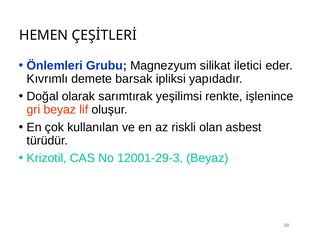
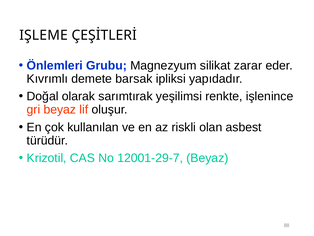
HEMEN: HEMEN -> IŞLEME (44, 35)
iletici: iletici -> zarar (248, 65)
12001-29-3: 12001-29-3 -> 12001-29-7 (150, 158)
